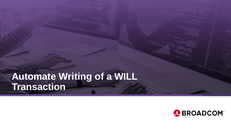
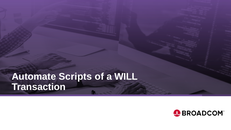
Writing: Writing -> Scripts (75, 76)
